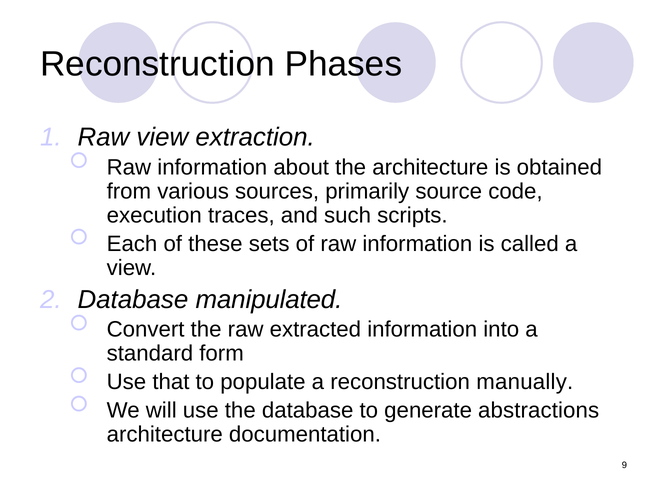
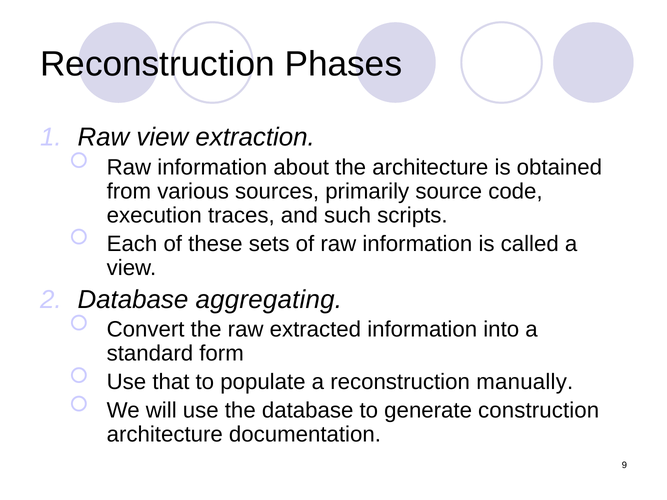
manipulated: manipulated -> aggregating (269, 300)
abstractions: abstractions -> construction (539, 411)
